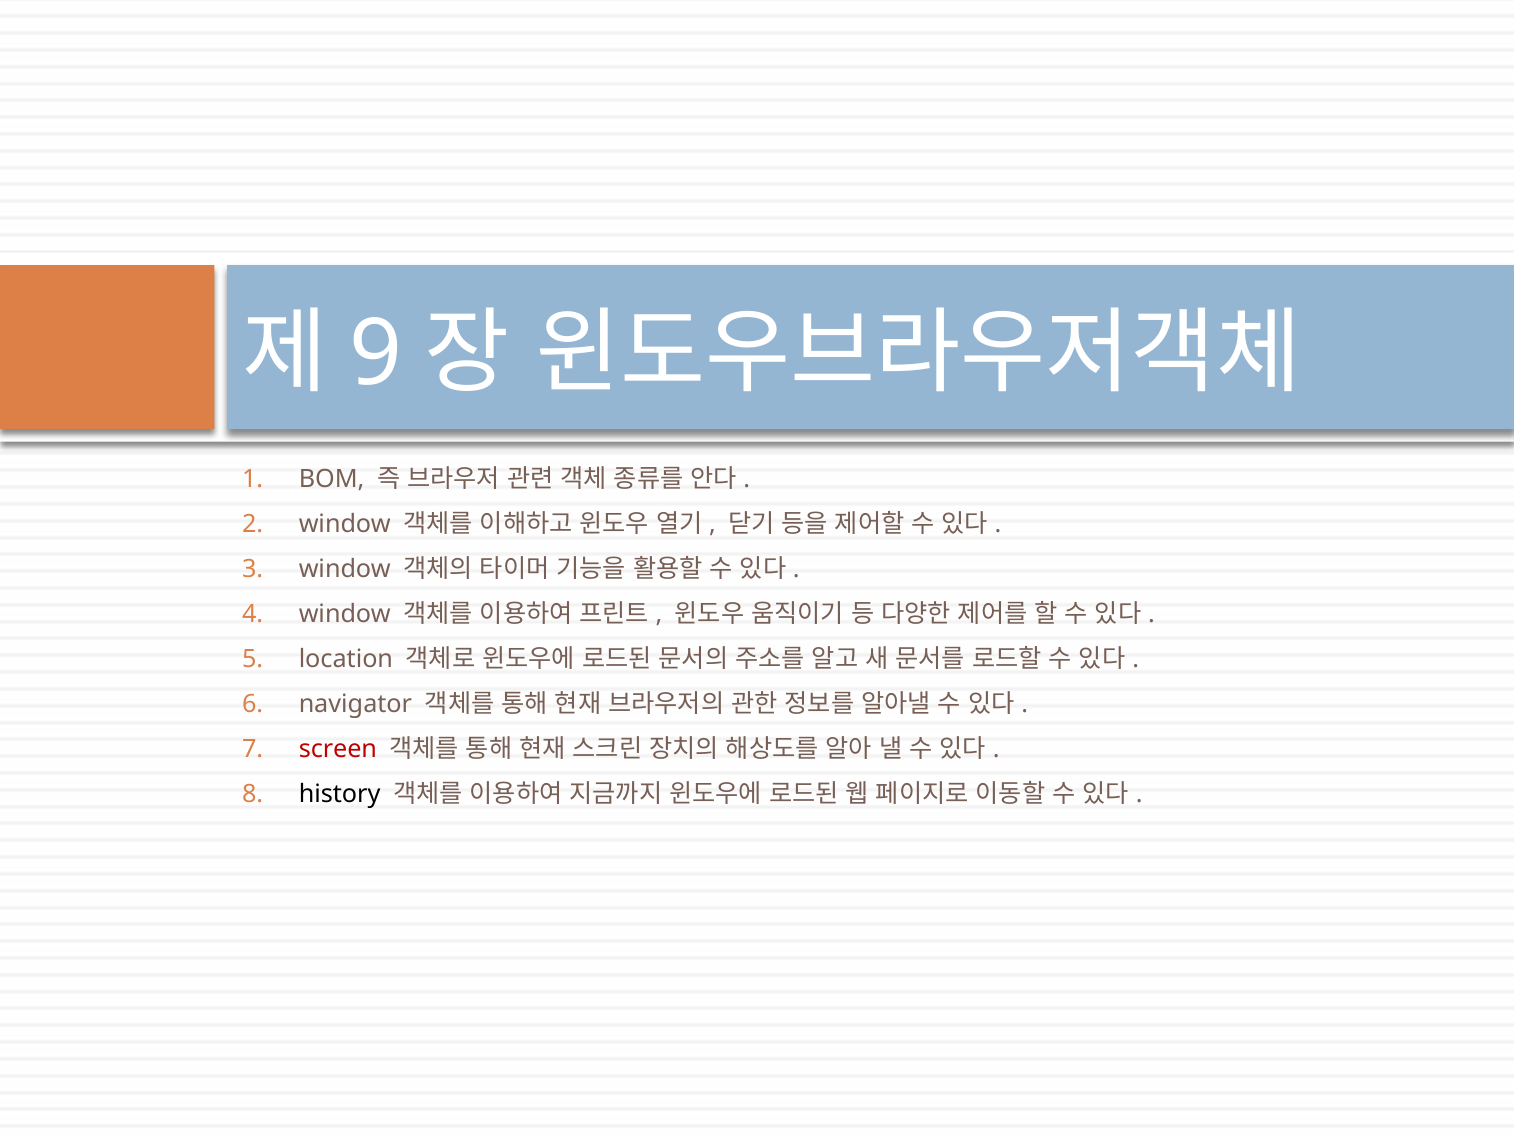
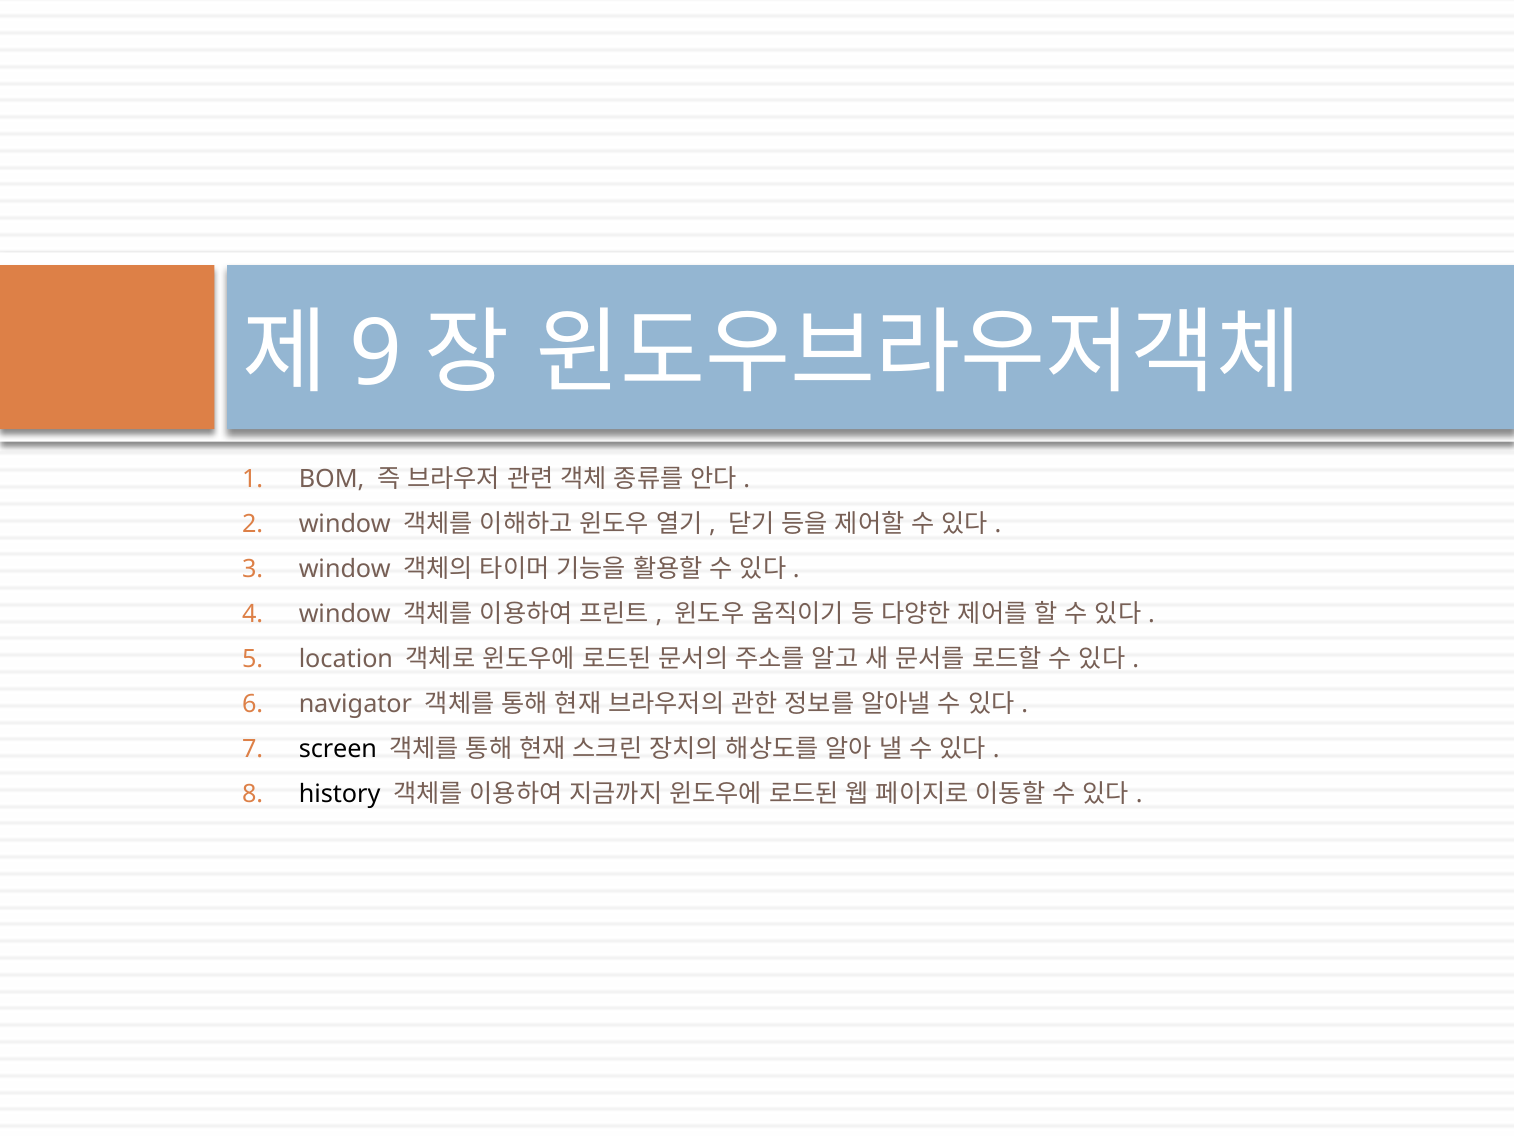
screen colour: red -> black (338, 749)
